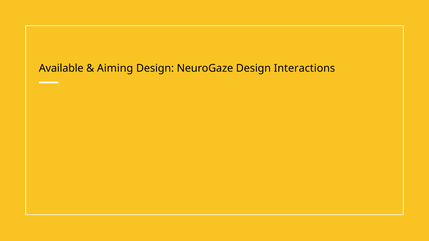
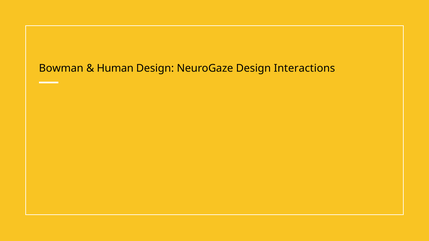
Available: Available -> Bowman (61, 68)
Aiming: Aiming -> Human (115, 68)
